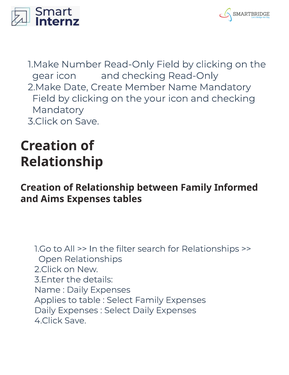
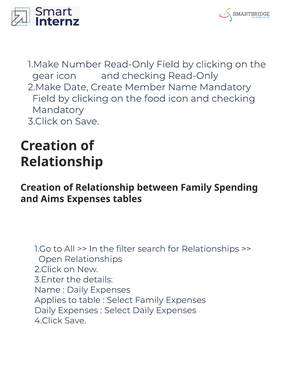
your: your -> food (155, 98)
Informed: Informed -> Spending (236, 187)
